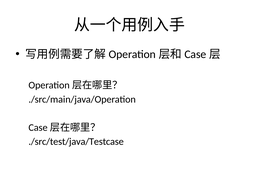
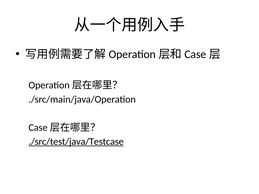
./src/test/java/Testcase underline: none -> present (76, 142)
